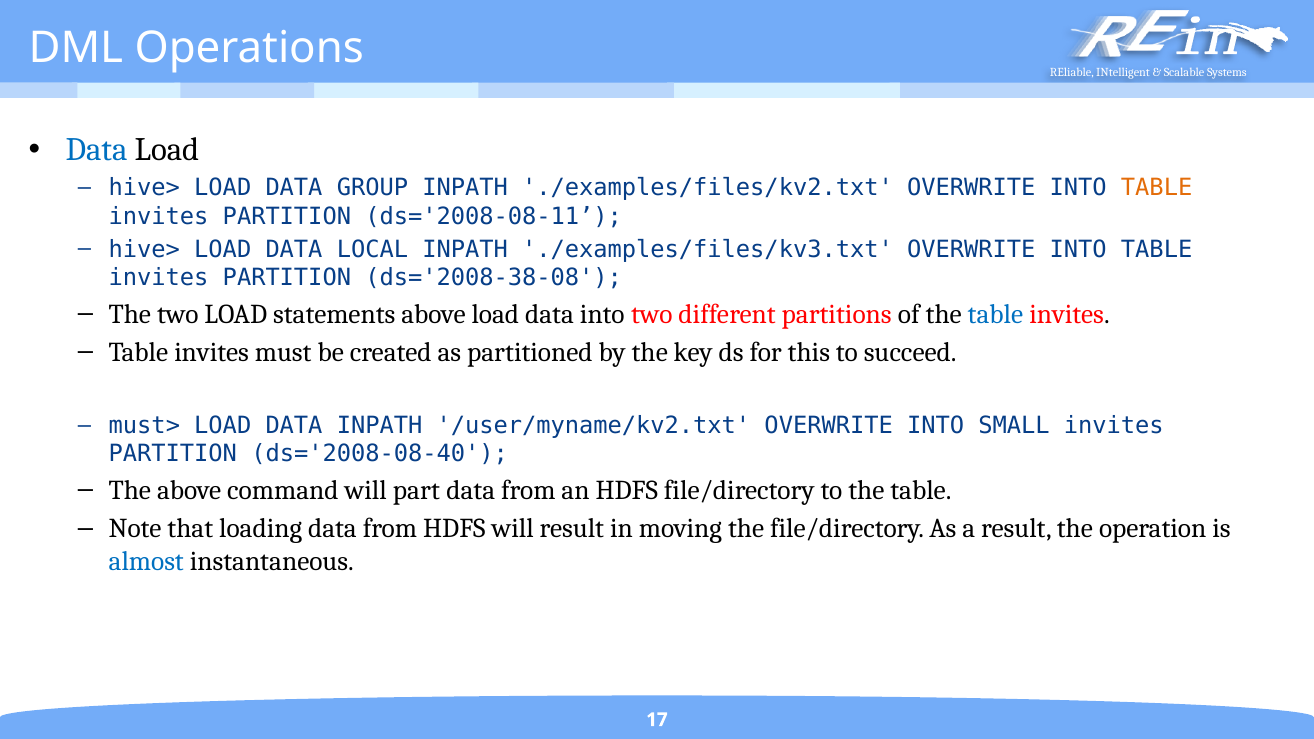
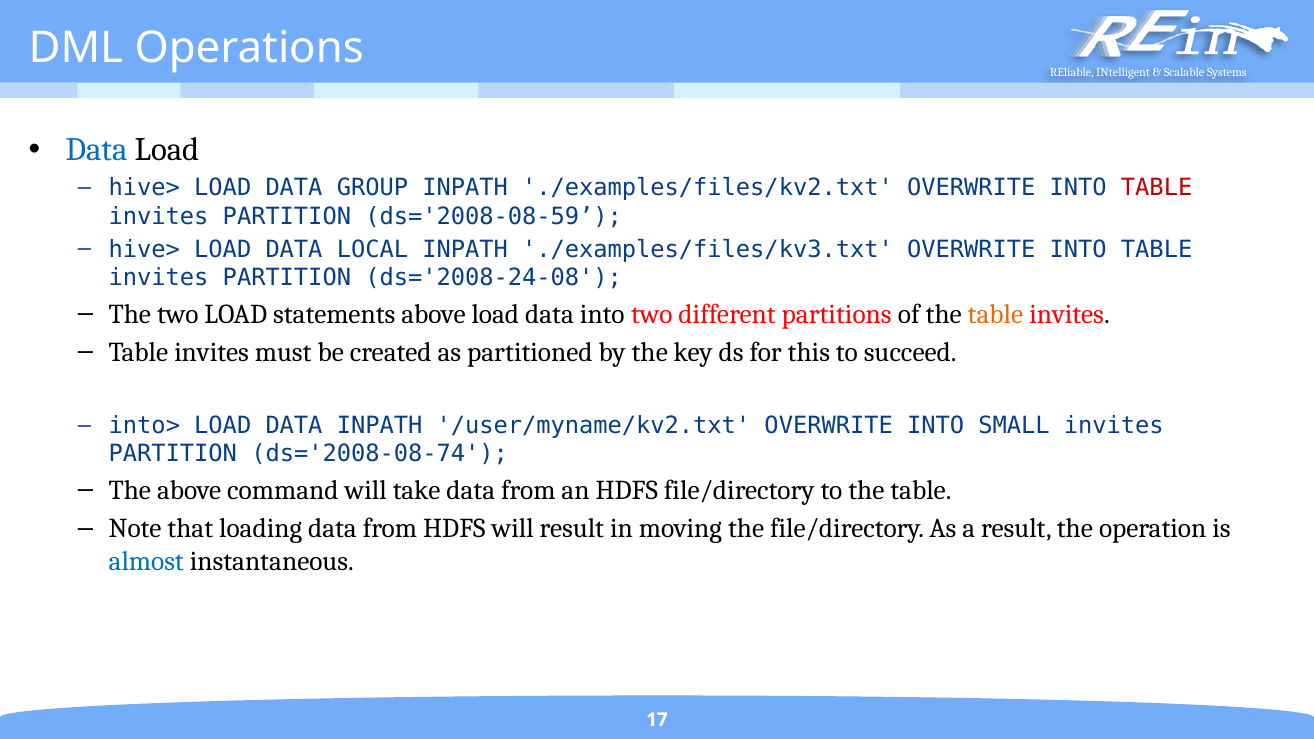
TABLE colour: orange -> red (1157, 188)
ds='2008-08-11: ds='2008-08-11 -> ds='2008-08-59 (494, 216)
ds='2008-38-08: ds='2008-38-08 -> ds='2008-24-08 (494, 278)
table colour: blue -> orange (995, 314)
must>: must> -> into> (144, 426)
ds='2008-08-40: ds='2008-08-40 -> ds='2008-08-74 (380, 454)
part: part -> take (417, 491)
